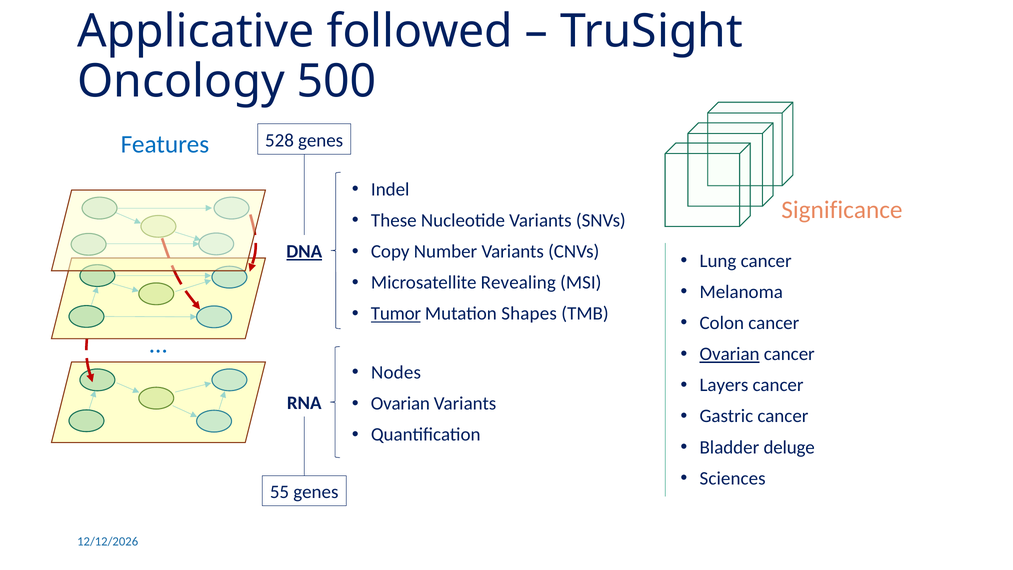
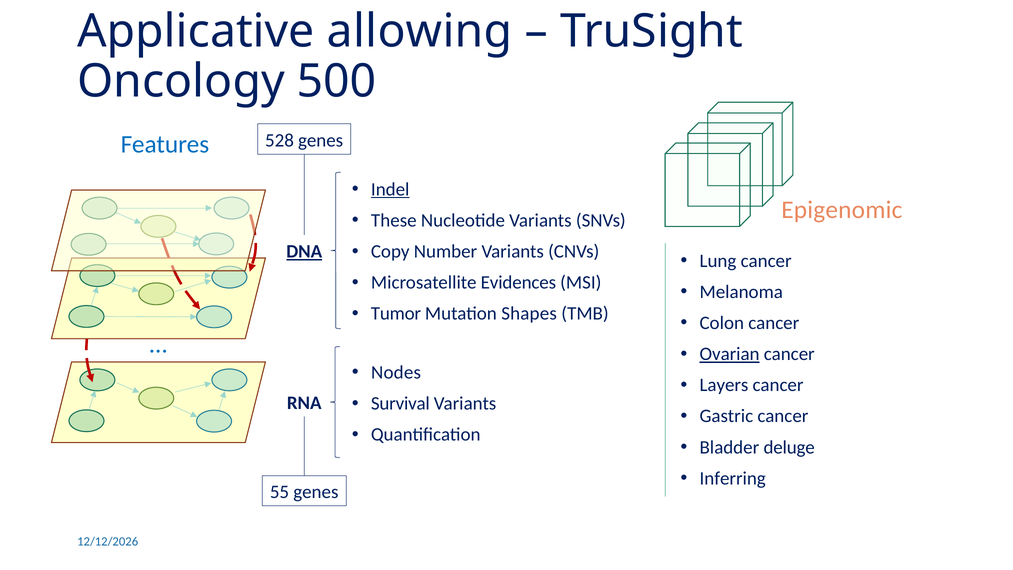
followed: followed -> allowing (420, 31)
Indel underline: none -> present (390, 189)
Significance: Significance -> Epigenomic (842, 210)
Revealing: Revealing -> Evidences (518, 282)
Tumor underline: present -> none (396, 314)
Ovarian: Ovarian -> Survival (400, 403)
Sciences: Sciences -> Inferring (733, 478)
